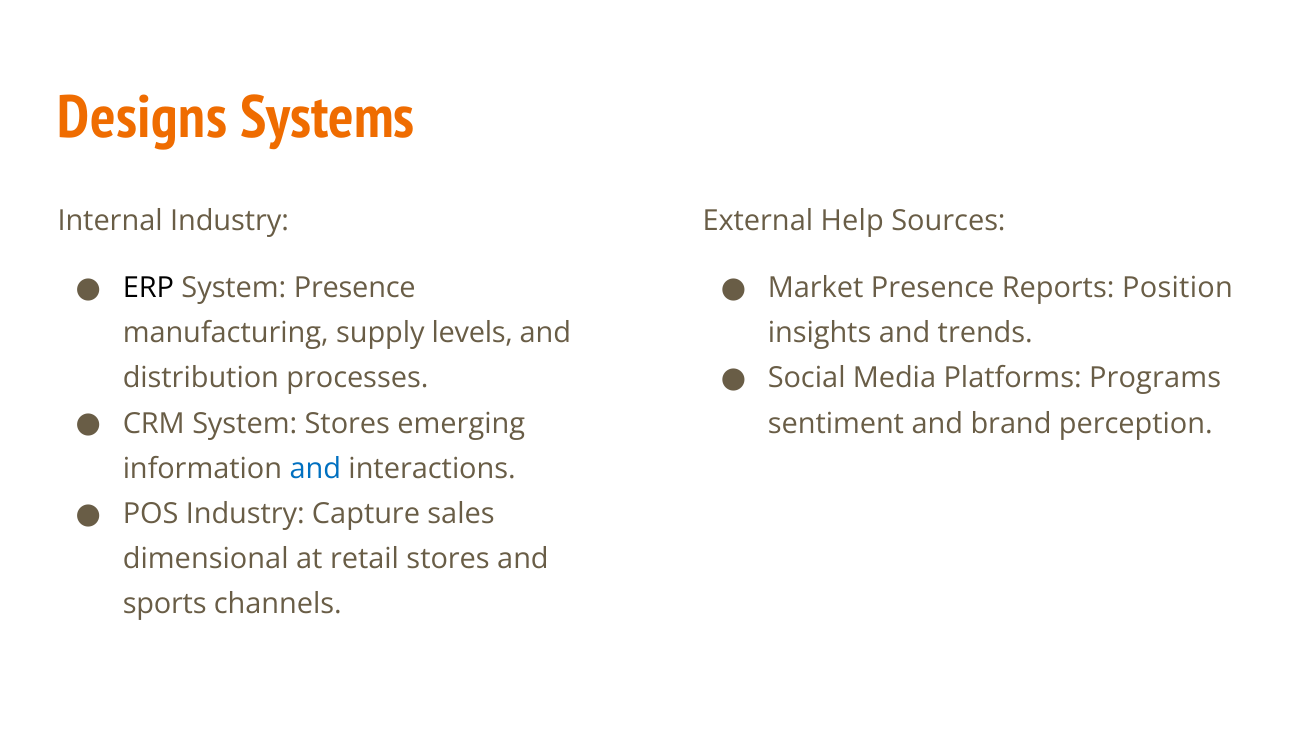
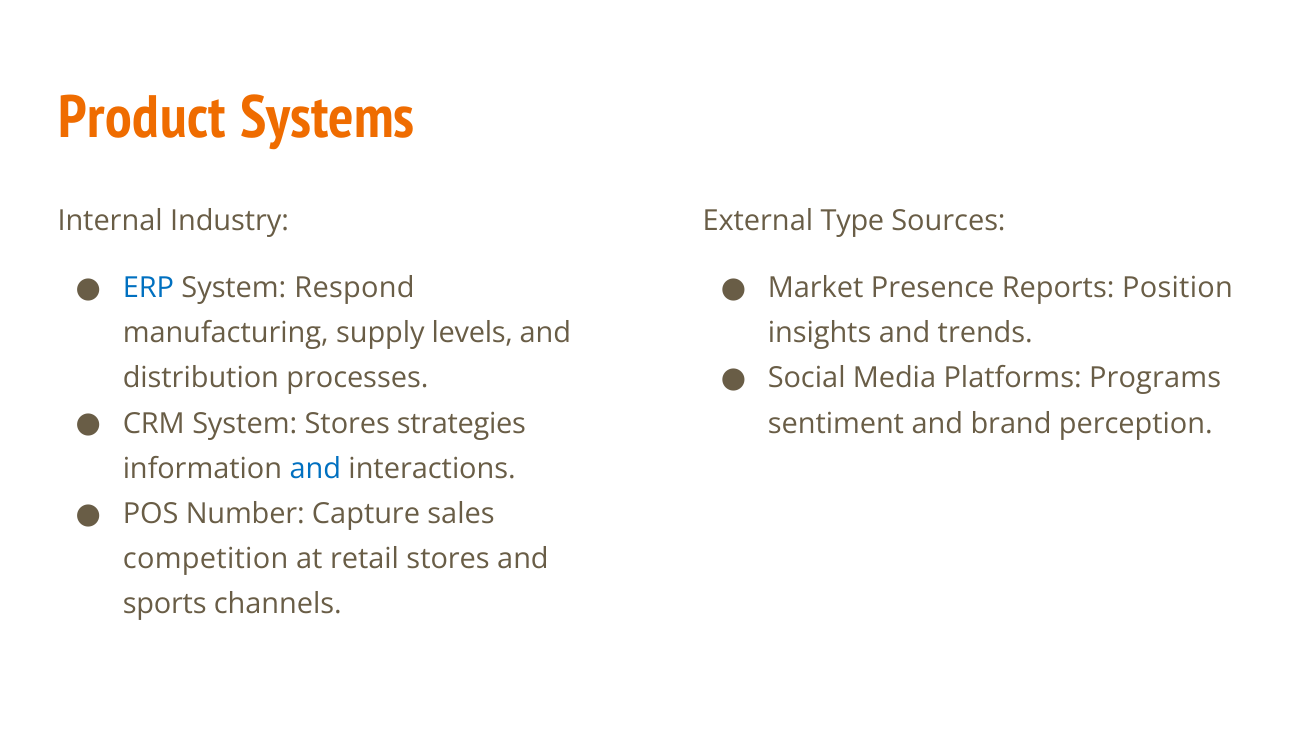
Designs: Designs -> Product (142, 118)
Help: Help -> Type (852, 221)
ERP colour: black -> blue (148, 288)
System Presence: Presence -> Respond (355, 288)
emerging: emerging -> strategies (461, 424)
POS Industry: Industry -> Number (245, 514)
dimensional: dimensional -> competition (206, 559)
